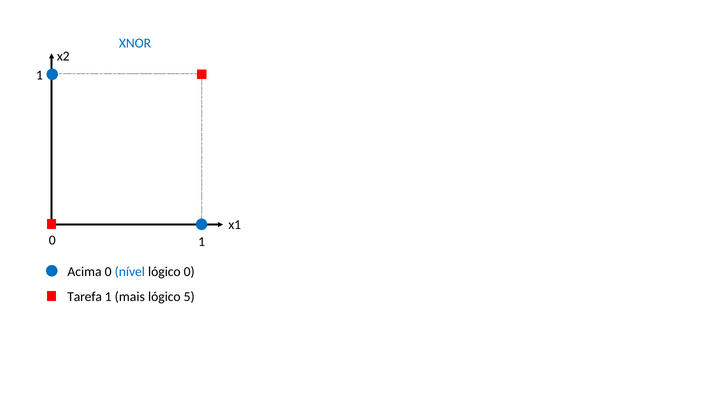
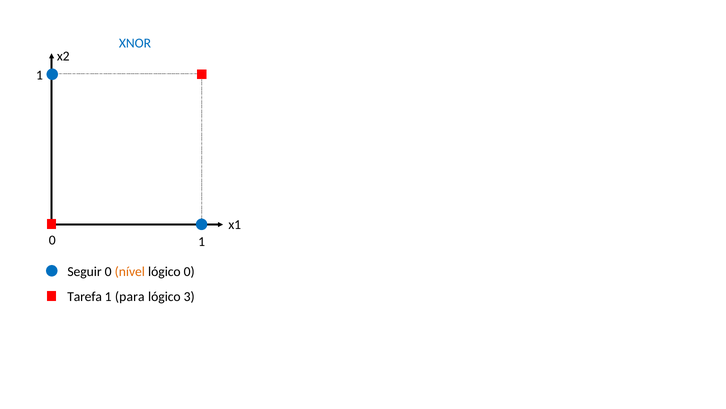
Acima: Acima -> Seguir (85, 271)
nível colour: blue -> orange (130, 271)
mais: mais -> para (130, 296)
5: 5 -> 3 (189, 296)
